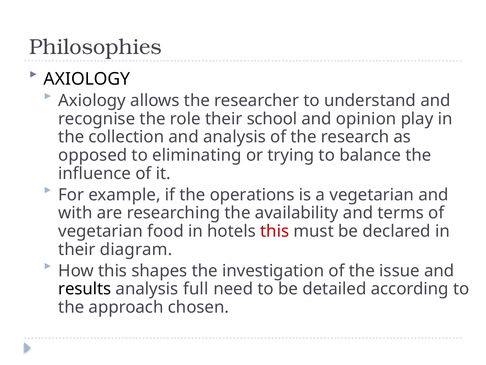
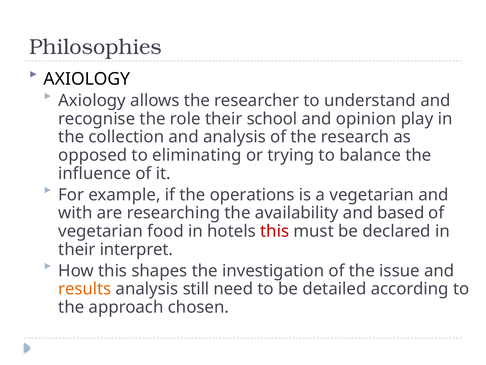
terms: terms -> based (401, 213)
diagram: diagram -> interpret (136, 249)
results colour: black -> orange (85, 289)
full: full -> still (196, 289)
